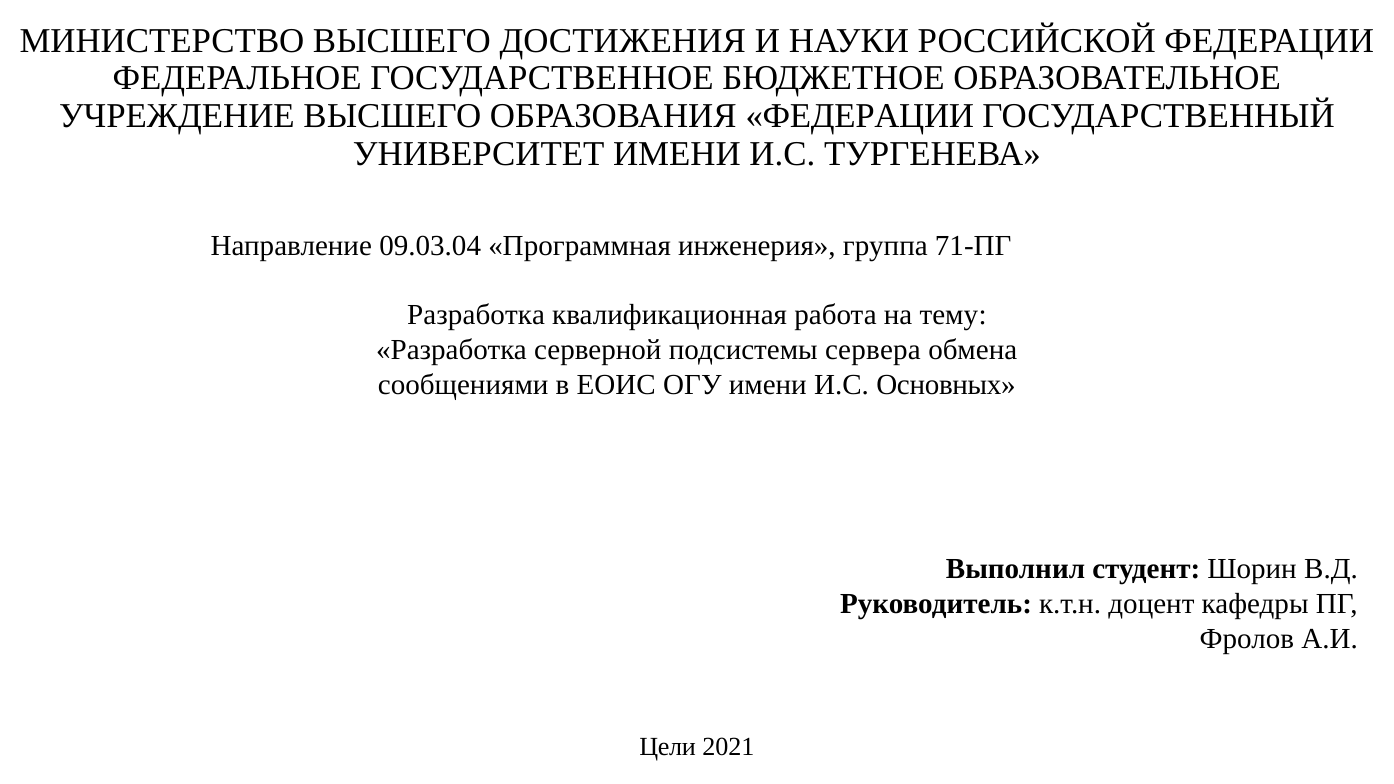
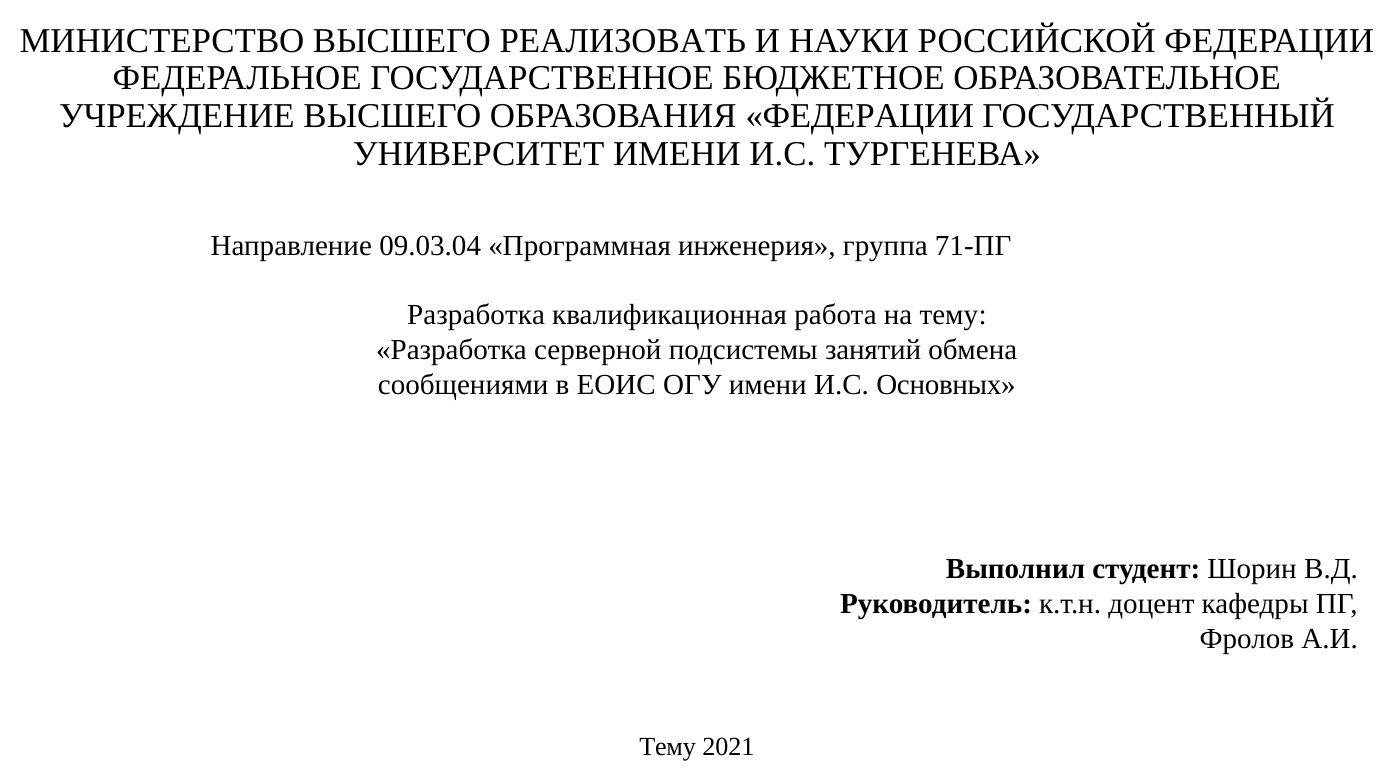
ДОСТИЖЕНИЯ: ДОСТИЖЕНИЯ -> РЕАЛИЗОВАТЬ (623, 41)
сервера: сервера -> занятий (873, 350)
Цели: Цели -> Тему (668, 747)
